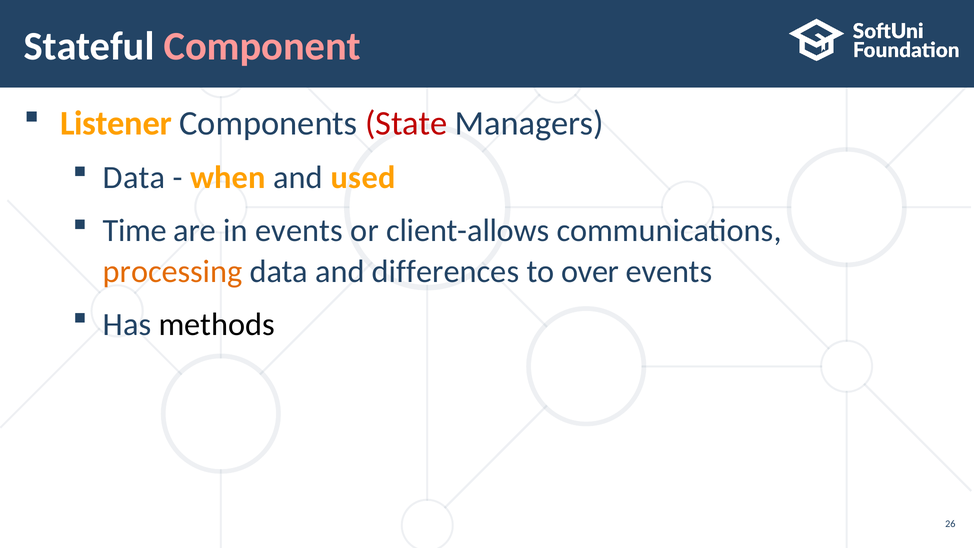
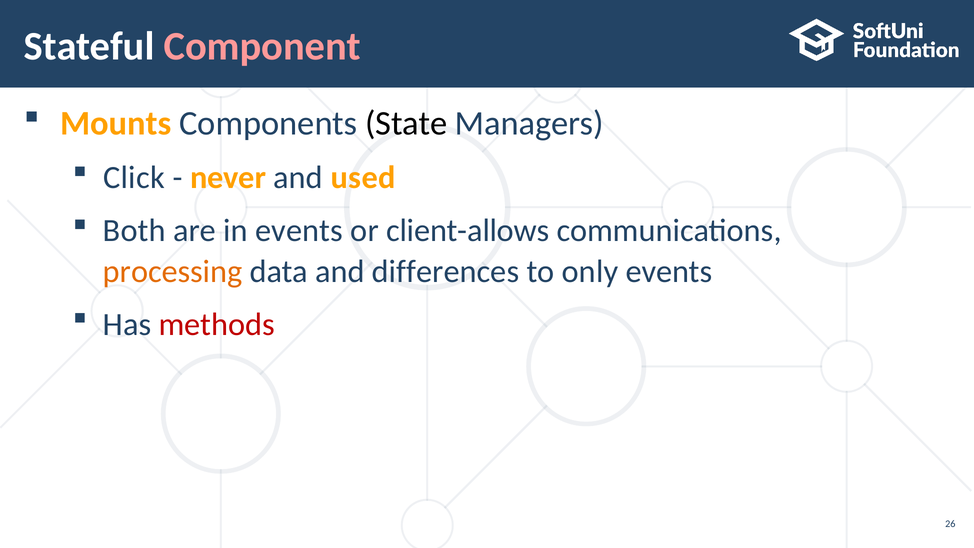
Listener: Listener -> Mounts (116, 124)
State colour: red -> black (406, 124)
Data: Data -> Click (134, 178)
when: when -> never (228, 178)
Time: Time -> Both (134, 231)
over: over -> only (590, 272)
methods colour: black -> red (217, 325)
